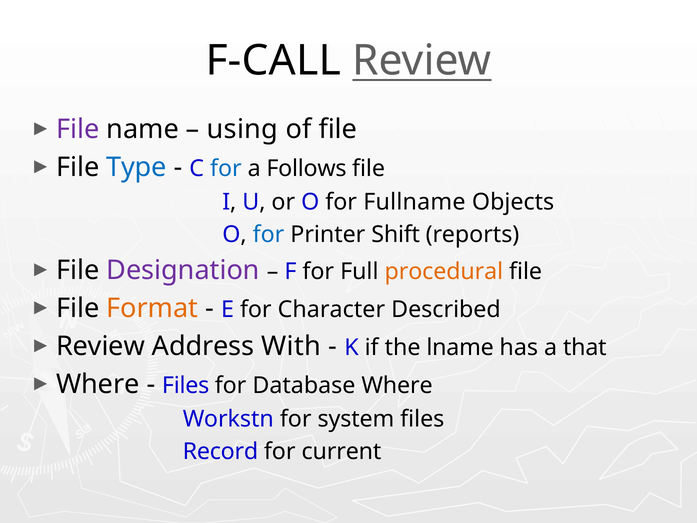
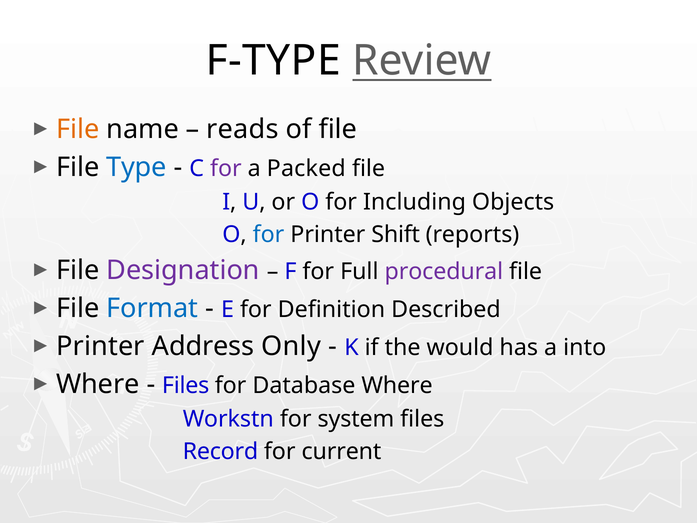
F-CALL: F-CALL -> F-TYPE (273, 60)
File colour: purple -> orange (78, 129)
using: using -> reads (243, 129)
for colour: blue -> purple (226, 169)
Follows: Follows -> Packed (306, 169)
Fullname: Fullname -> Including (415, 202)
procedural colour: orange -> purple (444, 272)
Format colour: orange -> blue (152, 308)
Character: Character -> Definition (331, 310)
Review: Review -> Printer (100, 346)
With: With -> Only (291, 346)
lname: lname -> would (460, 348)
that: that -> into (585, 348)
